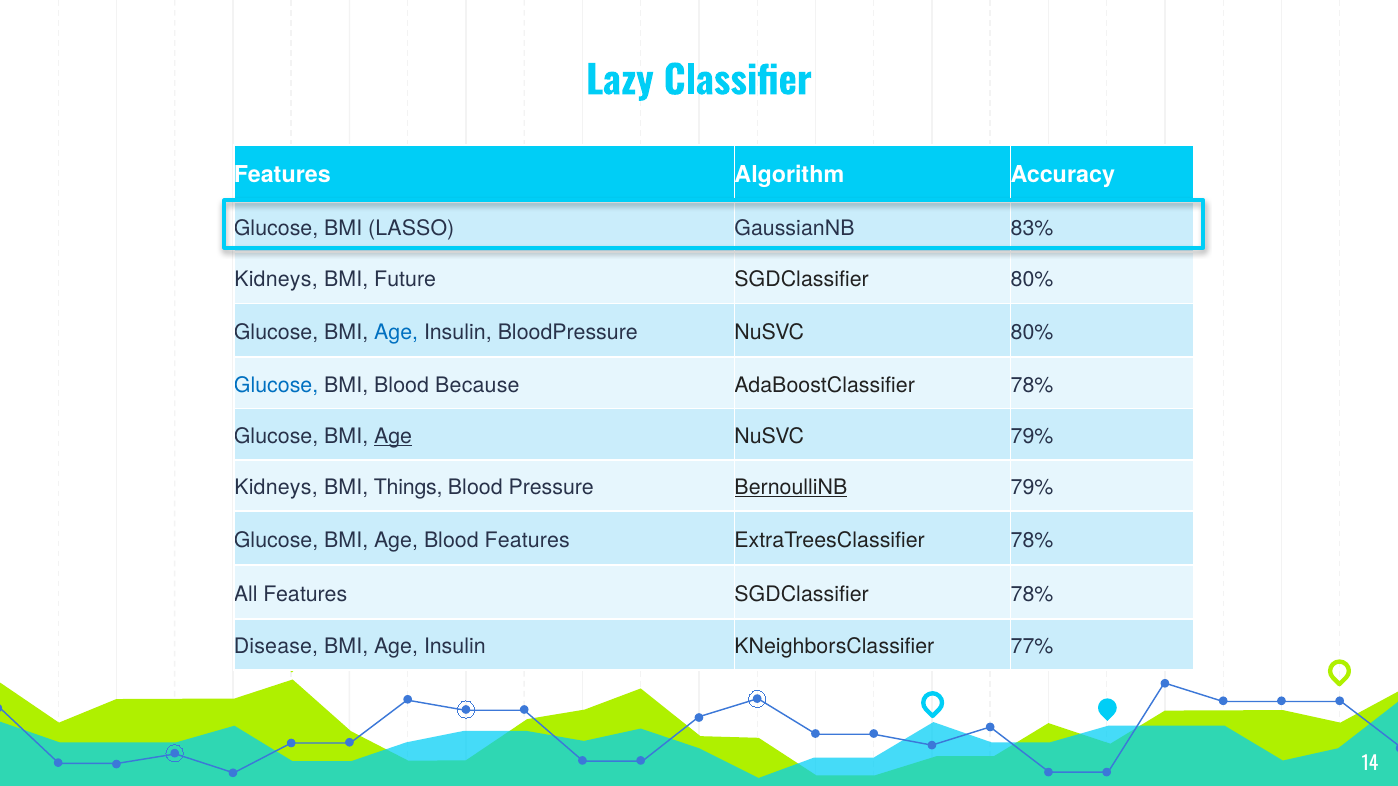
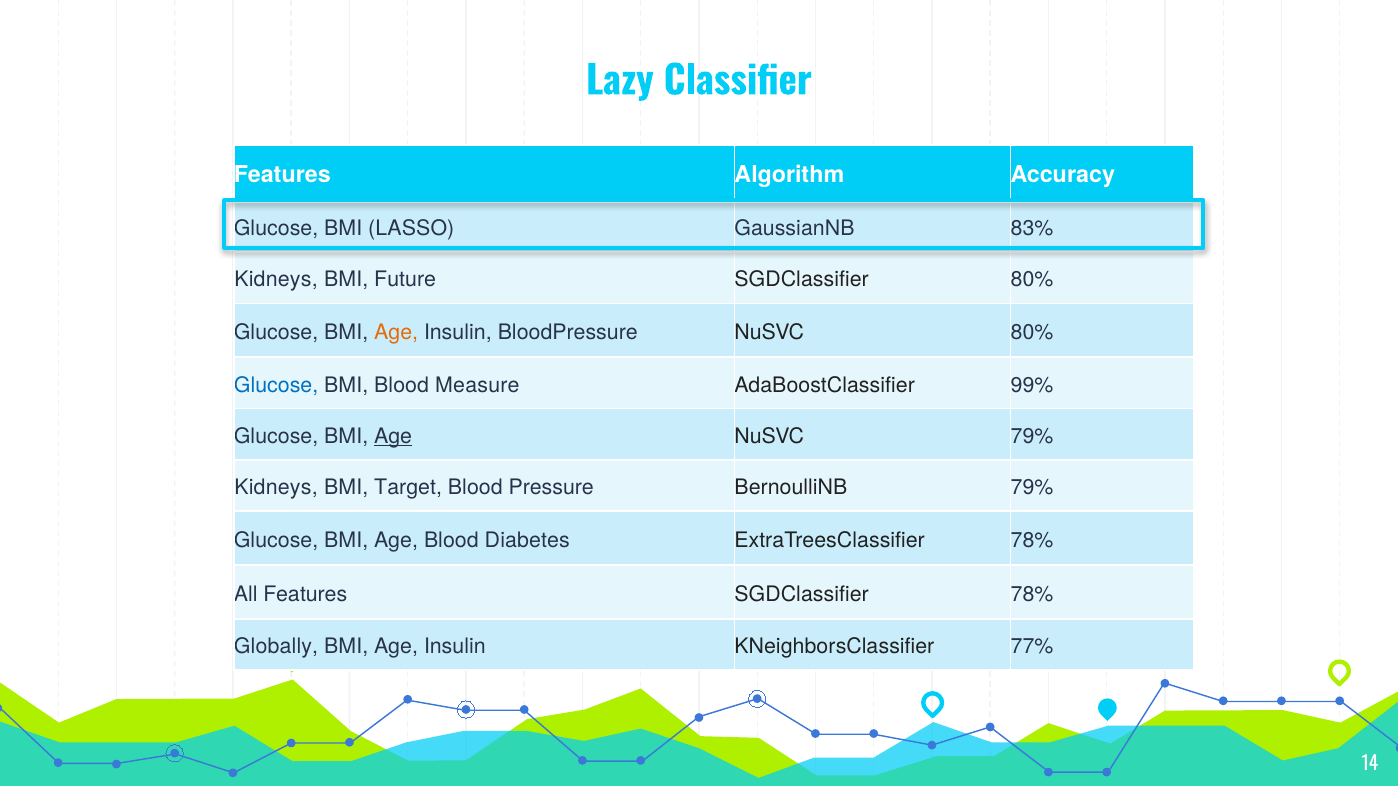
Age colour: blue -> orange (396, 333)
Because: Because -> Measure (477, 385)
AdaBoostClassifier 78%: 78% -> 99% (1032, 385)
Things: Things -> Target (408, 488)
BernoulliNB underline: present -> none (791, 488)
Blood Features: Features -> Diabetes (527, 540)
Disease: Disease -> Globally (276, 647)
